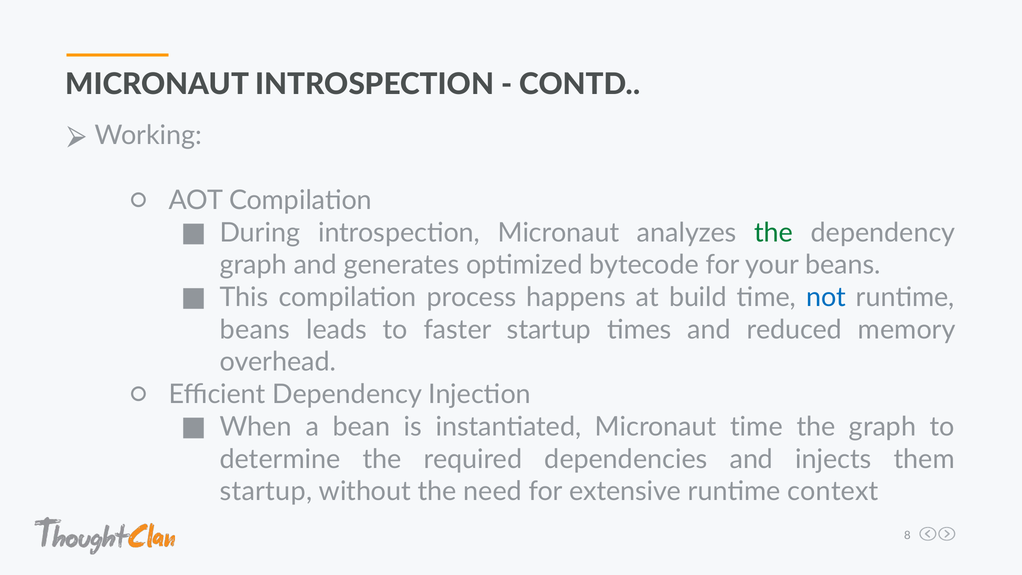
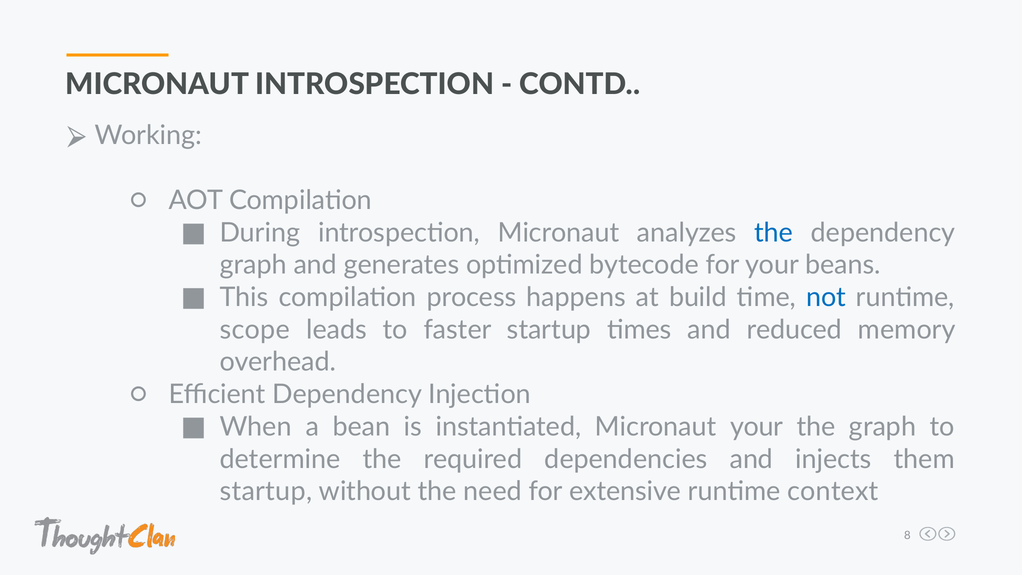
the colour: green -> blue (774, 233)
beans: beans -> scope (255, 330)
Micronaut time: time -> your (757, 427)
